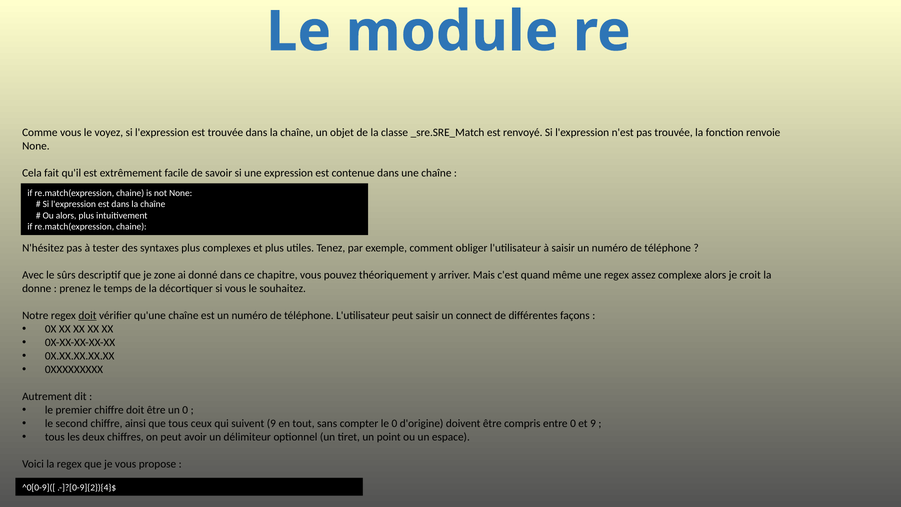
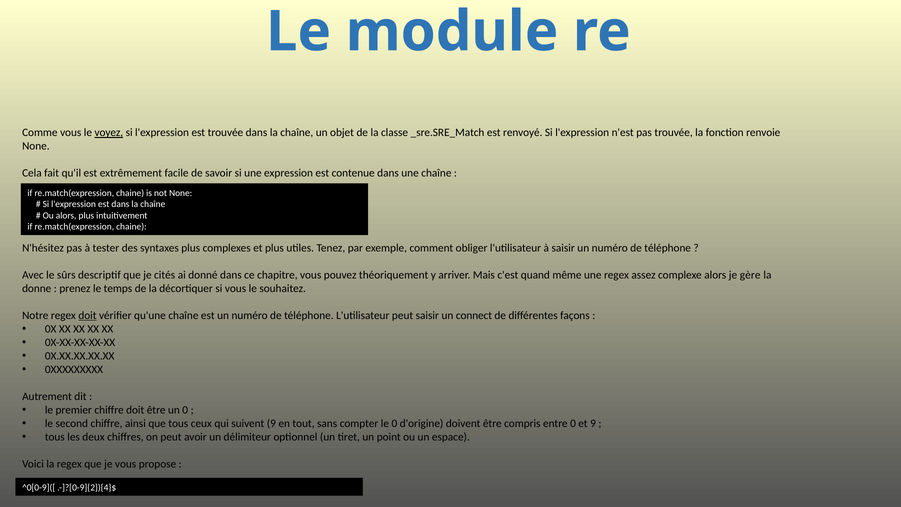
voyez underline: none -> present (109, 133)
zone: zone -> cités (165, 275)
croit: croit -> gère (750, 275)
